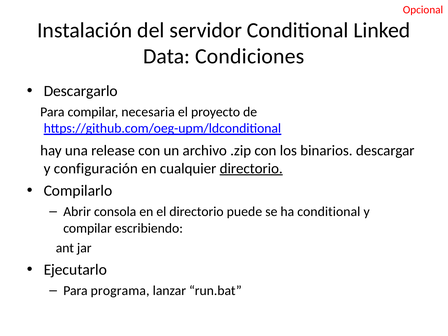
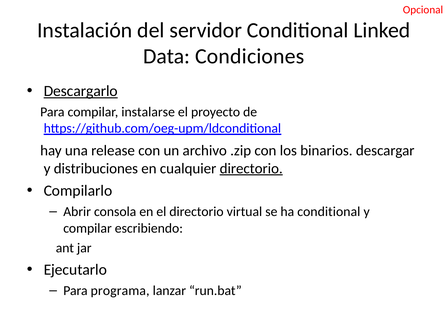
Descargarlo underline: none -> present (81, 91)
necesaria: necesaria -> instalarse (148, 112)
configuración: configuración -> distribuciones (96, 169)
puede: puede -> virtual (244, 212)
